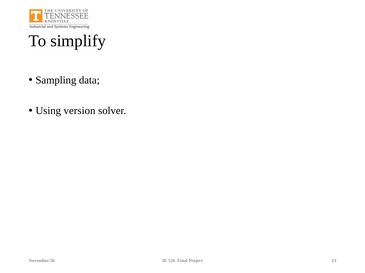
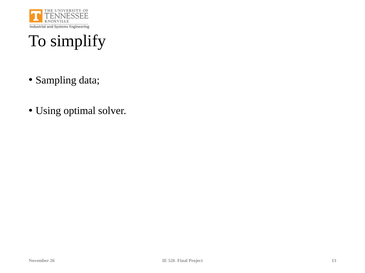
version: version -> optimal (80, 111)
